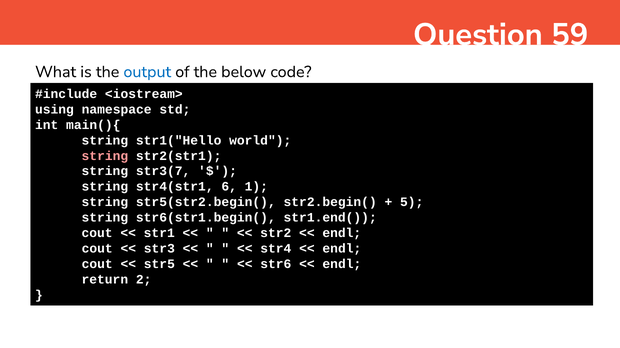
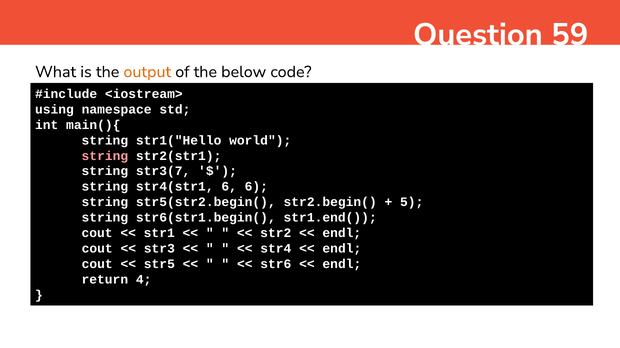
output colour: blue -> orange (147, 72)
6 1: 1 -> 6 (256, 187)
2: 2 -> 4 (144, 280)
